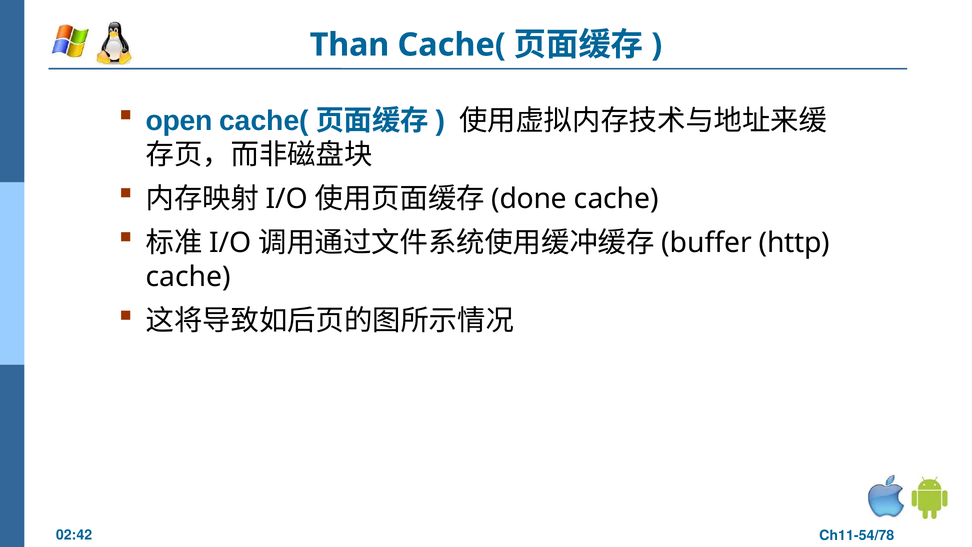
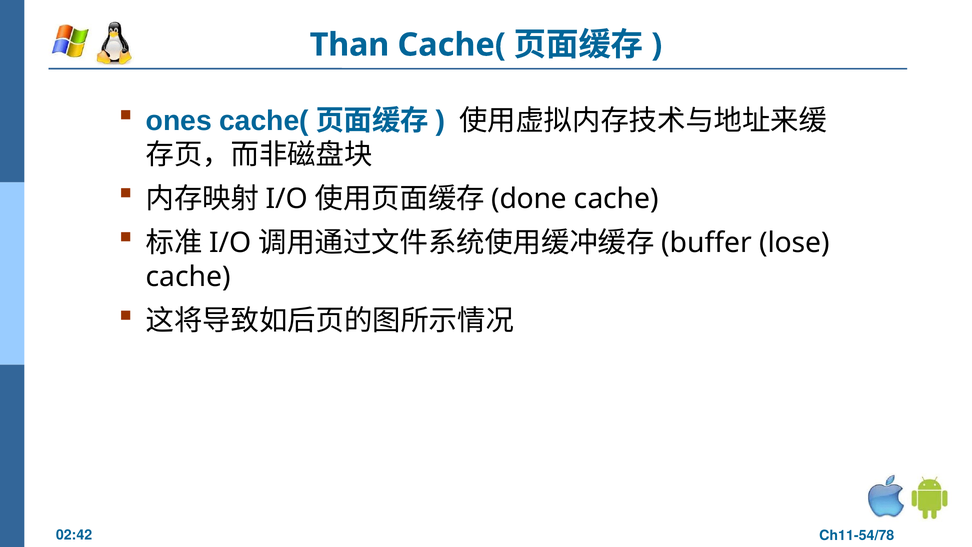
open: open -> ones (179, 121)
http: http -> lose (794, 243)
